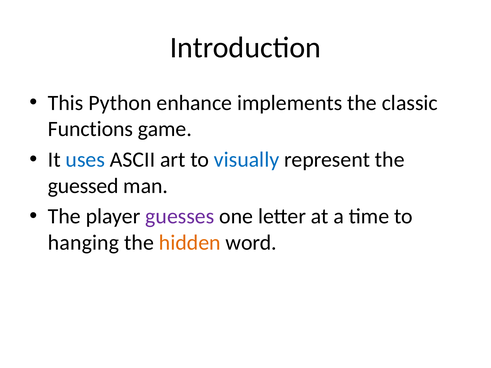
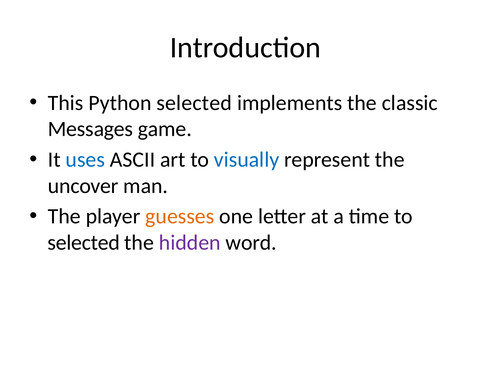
Python enhance: enhance -> selected (194, 103)
Functions: Functions -> Messages (91, 129)
guessed: guessed -> uncover (83, 186)
guesses colour: purple -> orange (180, 217)
hanging: hanging -> selected (84, 243)
hidden colour: orange -> purple (190, 243)
